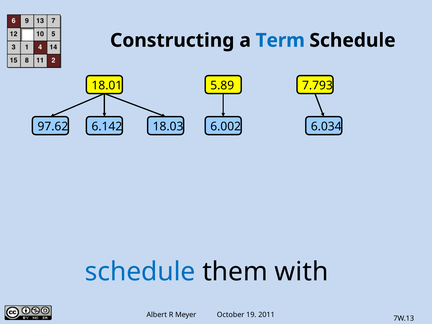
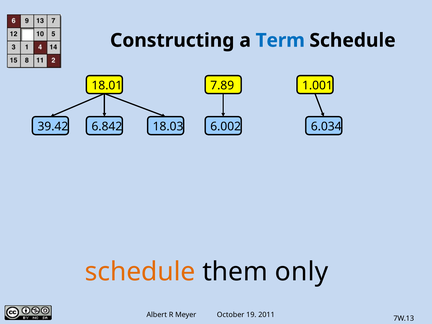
5.89: 5.89 -> 7.89 (222, 85)
7.793: 7.793 -> 1.001 (317, 85)
97.62: 97.62 -> 39.42 (53, 126)
6.142: 6.142 -> 6.842 (107, 126)
schedule colour: blue -> orange (140, 272)
with: with -> only (302, 272)
